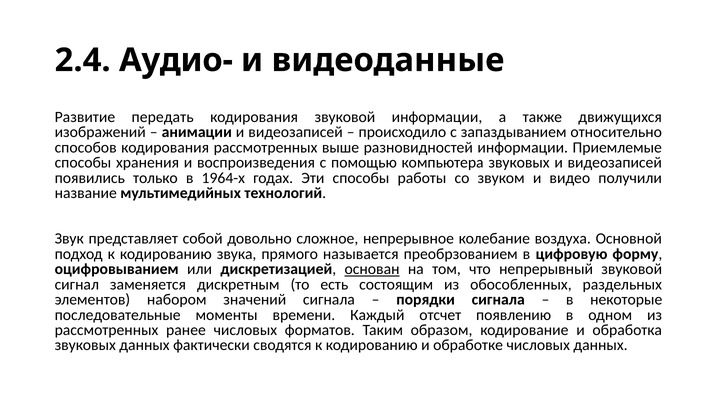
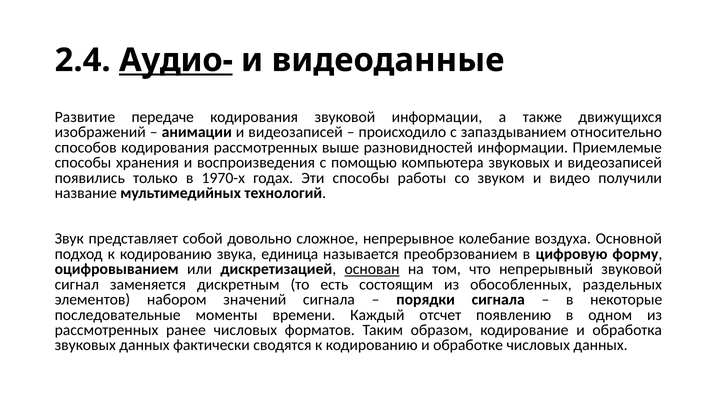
Аудио- underline: none -> present (176, 60)
передать: передать -> передаче (163, 117)
1964-х: 1964-х -> 1970-х (223, 178)
прямого: прямого -> единица (290, 254)
